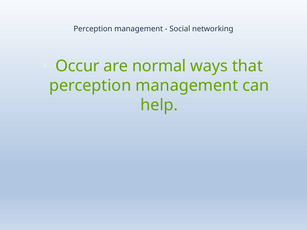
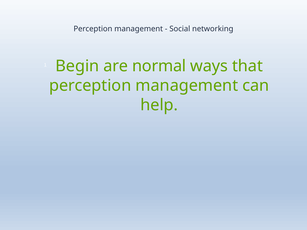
Occur: Occur -> Begin (77, 66)
